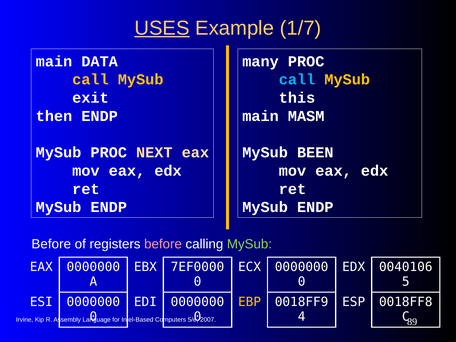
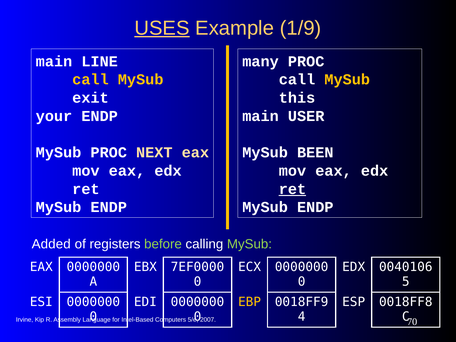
1/7: 1/7 -> 1/9 (301, 28)
DATA: DATA -> LINE (100, 61)
call colour: light blue -> white (297, 80)
then: then -> your (54, 116)
MASM: MASM -> USER (306, 116)
ret underline: none -> present (292, 189)
Before: Before -> Added (51, 244)
before colour: pink -> light green (163, 244)
89: 89 -> 70 (412, 322)
